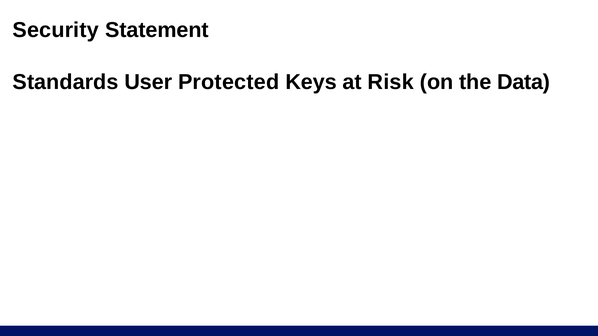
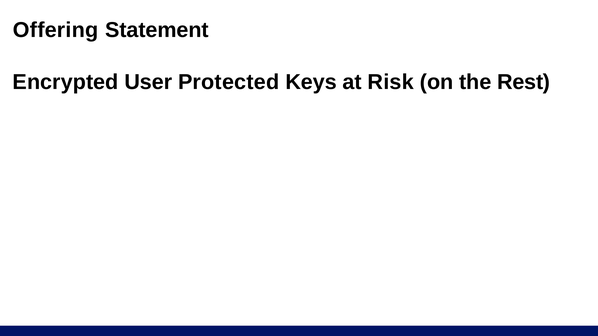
Security: Security -> Offering (56, 30)
Standards: Standards -> Encrypted (66, 82)
Data: Data -> Rest (524, 82)
